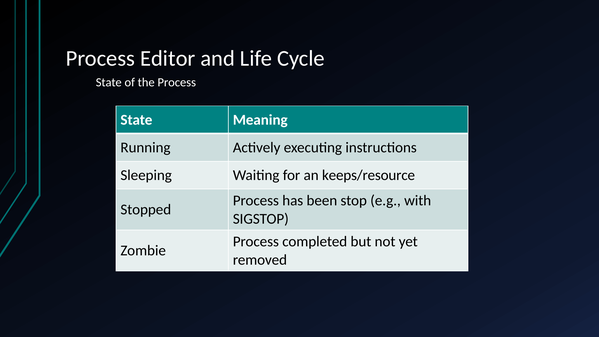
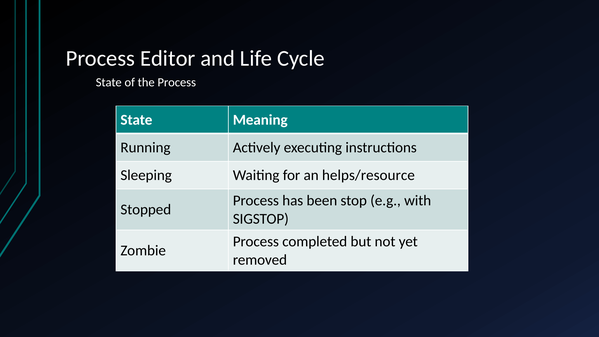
keeps/resource: keeps/resource -> helps/resource (368, 175)
